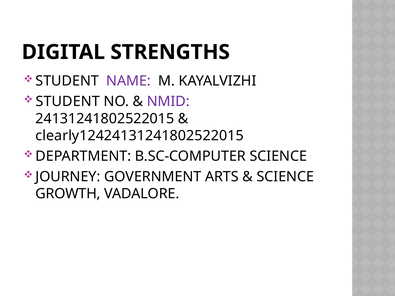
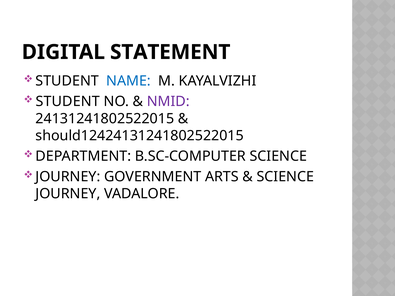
STRENGTHS: STRENGTHS -> STATEMENT (170, 52)
NAME colour: purple -> blue (128, 81)
clearly12424131241802522015: clearly12424131241802522015 -> should12424131241802522015 (140, 136)
GROWTH: GROWTH -> JOURNEY (68, 194)
